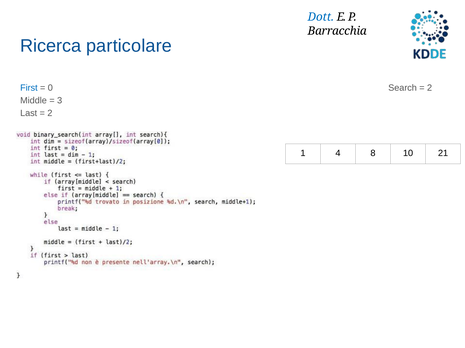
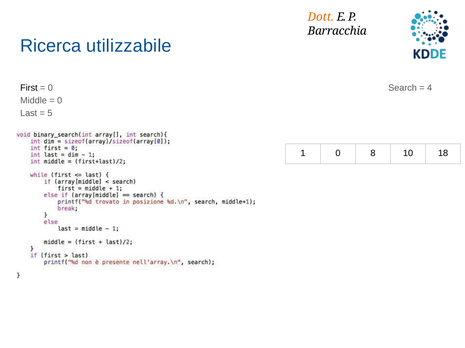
Dott colour: blue -> orange (321, 17)
particolare: particolare -> utilizzabile (129, 46)
First colour: blue -> black (29, 88)
2: 2 -> 4 (430, 88)
3: 3 -> 0 (60, 101)
2: 2 -> 5 (50, 113)
1 4: 4 -> 0 (338, 153)
21: 21 -> 18 (443, 153)
